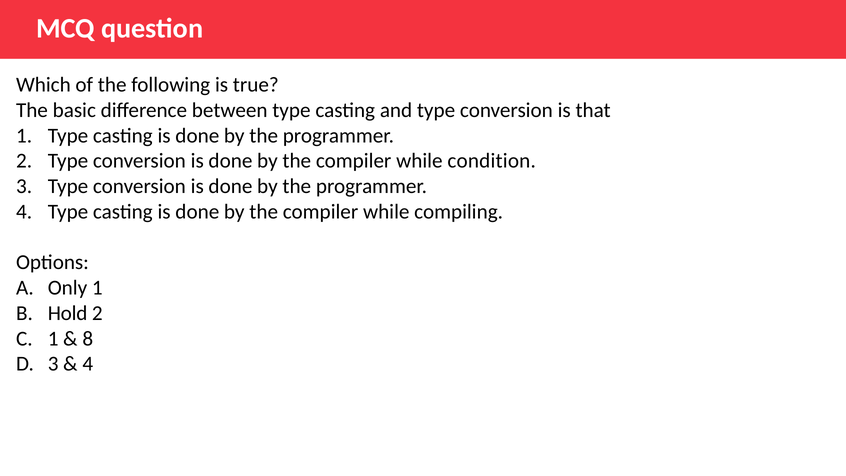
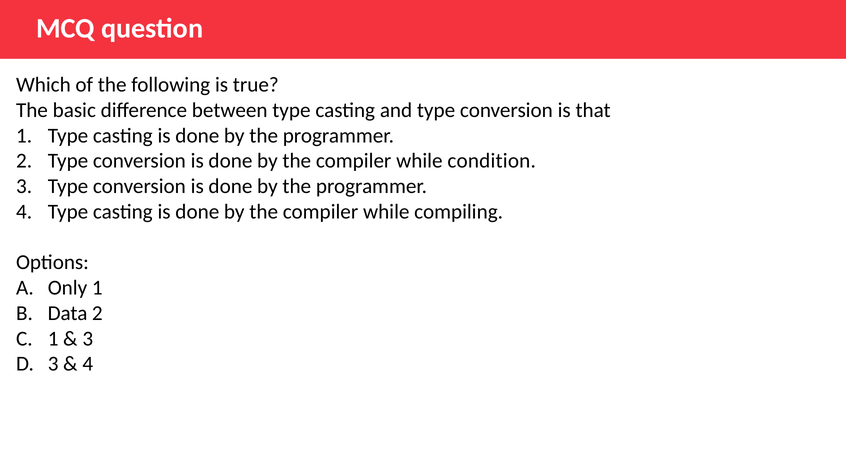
Hold: Hold -> Data (68, 313)
8: 8 -> 3 (88, 339)
